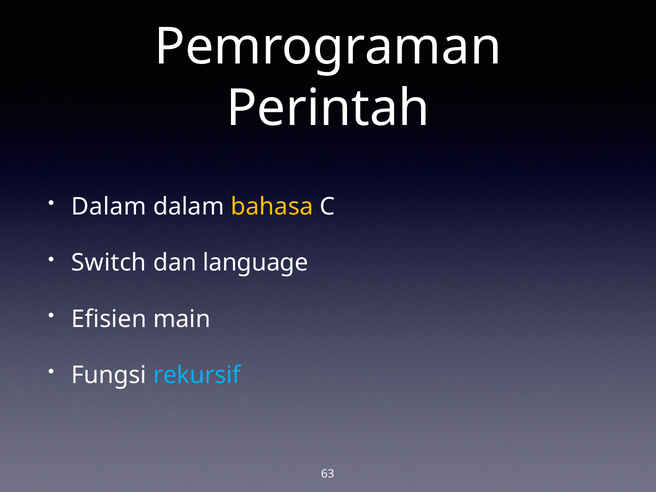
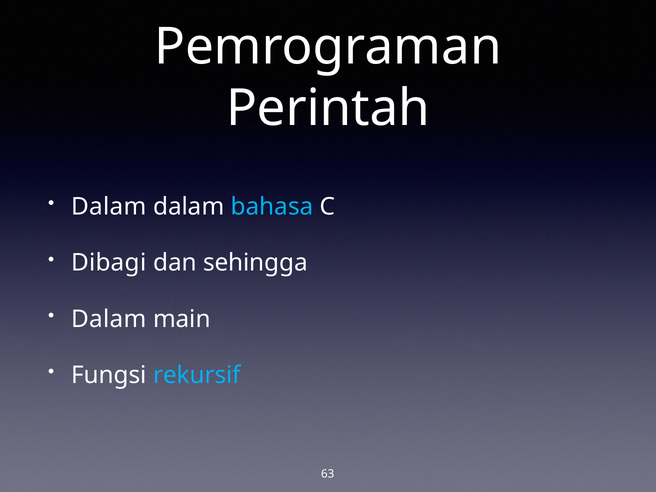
bahasa colour: yellow -> light blue (272, 207)
Switch: Switch -> Dibagi (109, 263)
language: language -> sehingga (255, 263)
Efisien: Efisien -> Dalam (109, 319)
